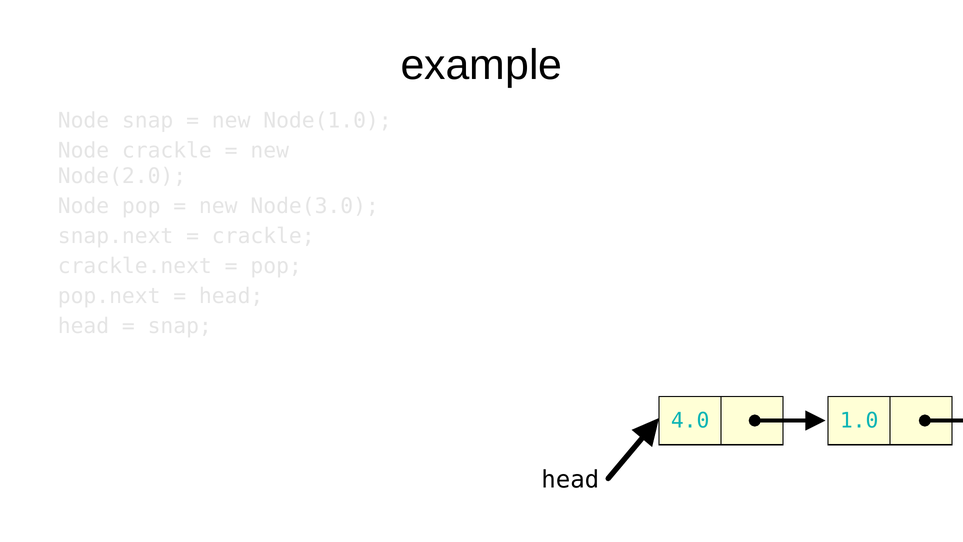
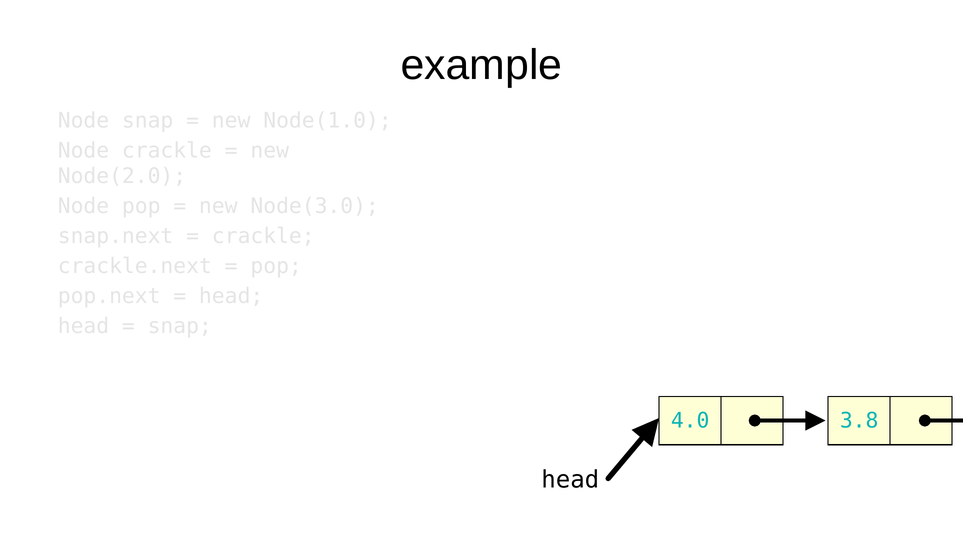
1.0: 1.0 -> 3.8 (859, 421)
